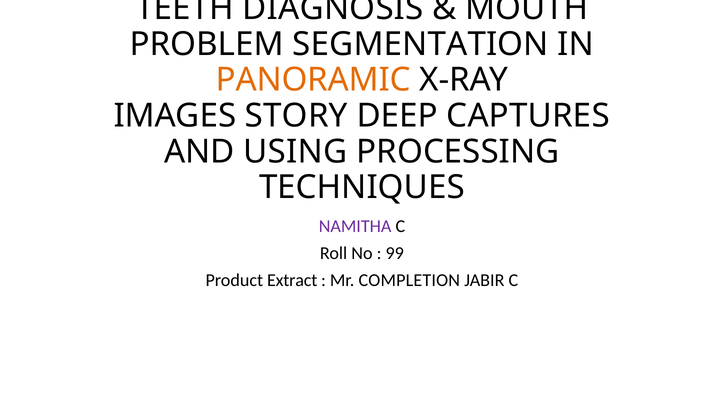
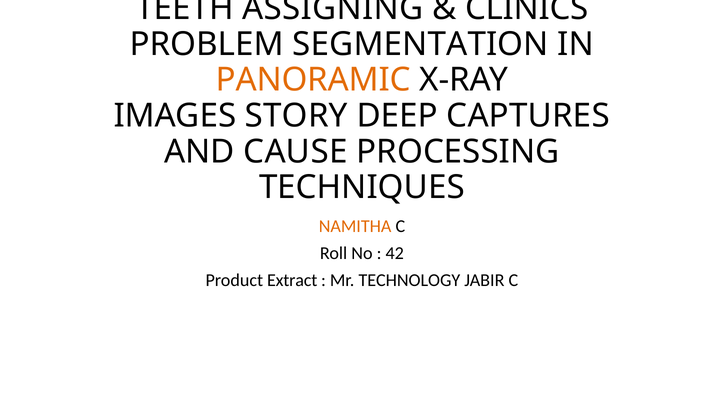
DIAGNOSIS: DIAGNOSIS -> ASSIGNING (333, 8)
MOUTH: MOUTH -> CLINICS (527, 8)
USING: USING -> CAUSE (295, 152)
NAMITHA colour: purple -> orange (355, 226)
99: 99 -> 42 (395, 253)
COMPLETION: COMPLETION -> TECHNOLOGY (409, 280)
